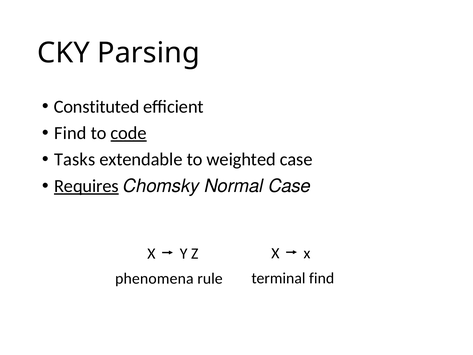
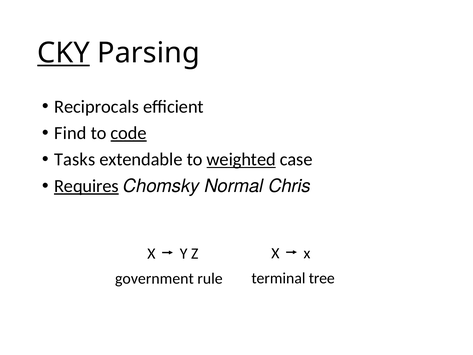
CKY underline: none -> present (64, 53)
Constituted: Constituted -> Reciprocals (97, 107)
weighted underline: none -> present (241, 159)
Normal Case: Case -> Chris (290, 186)
terminal find: find -> tree (322, 278)
phenomena: phenomena -> government (154, 278)
